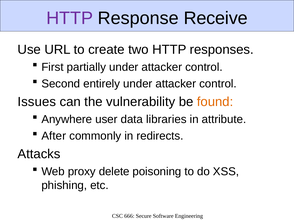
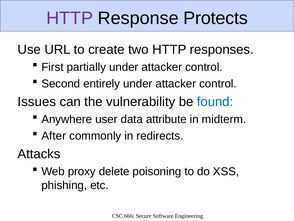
Receive: Receive -> Protects (216, 18)
found colour: orange -> blue (215, 102)
libraries: libraries -> attribute (166, 119)
attribute: attribute -> midterm (224, 119)
